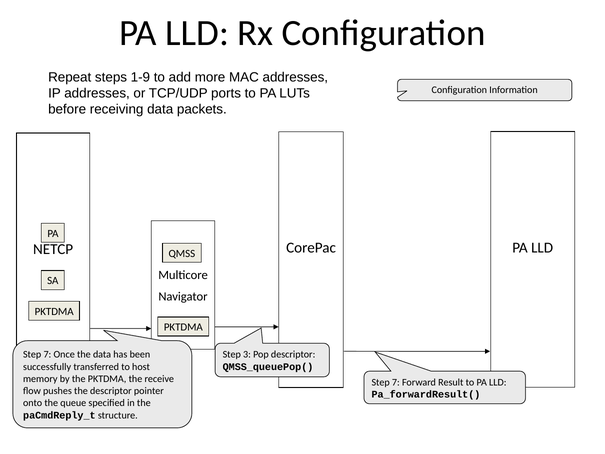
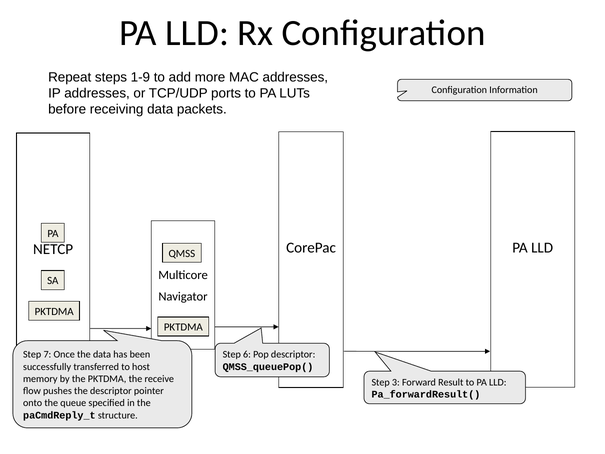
3: 3 -> 6 (247, 354)
7: 7 -> 3 (396, 382)
